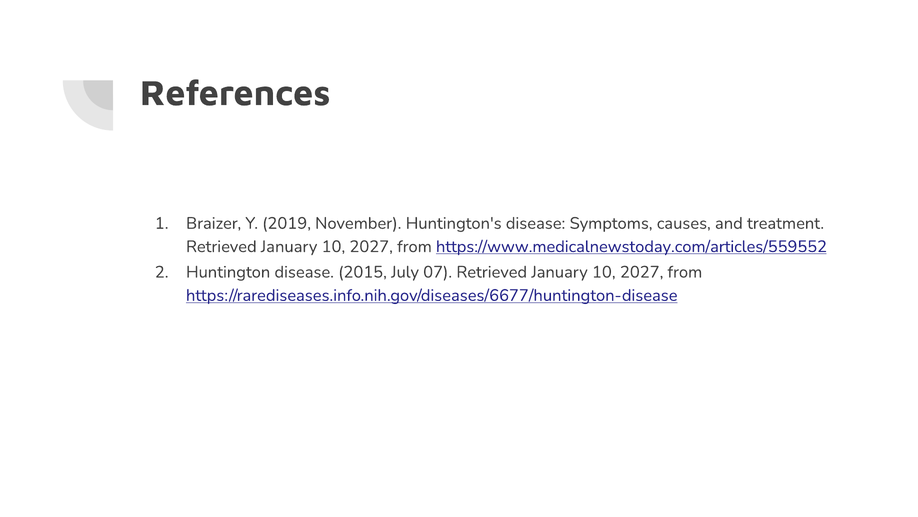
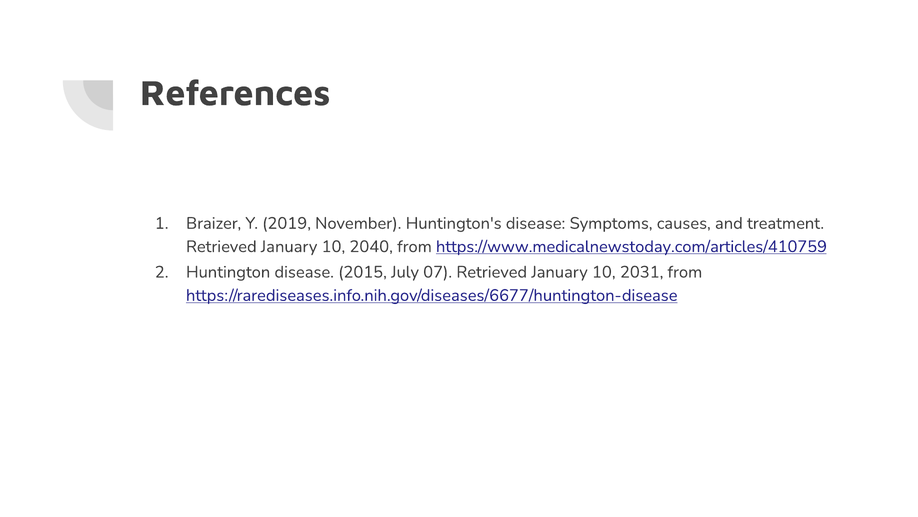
2027: 2027 -> 2040 (371, 246)
https://www.medicalnewstoday.com/articles/559552: https://www.medicalnewstoday.com/articles/559552 -> https://www.medicalnewstoday.com/articles/410759 (631, 246)
2027: 2027 -> 2031 (642, 272)
